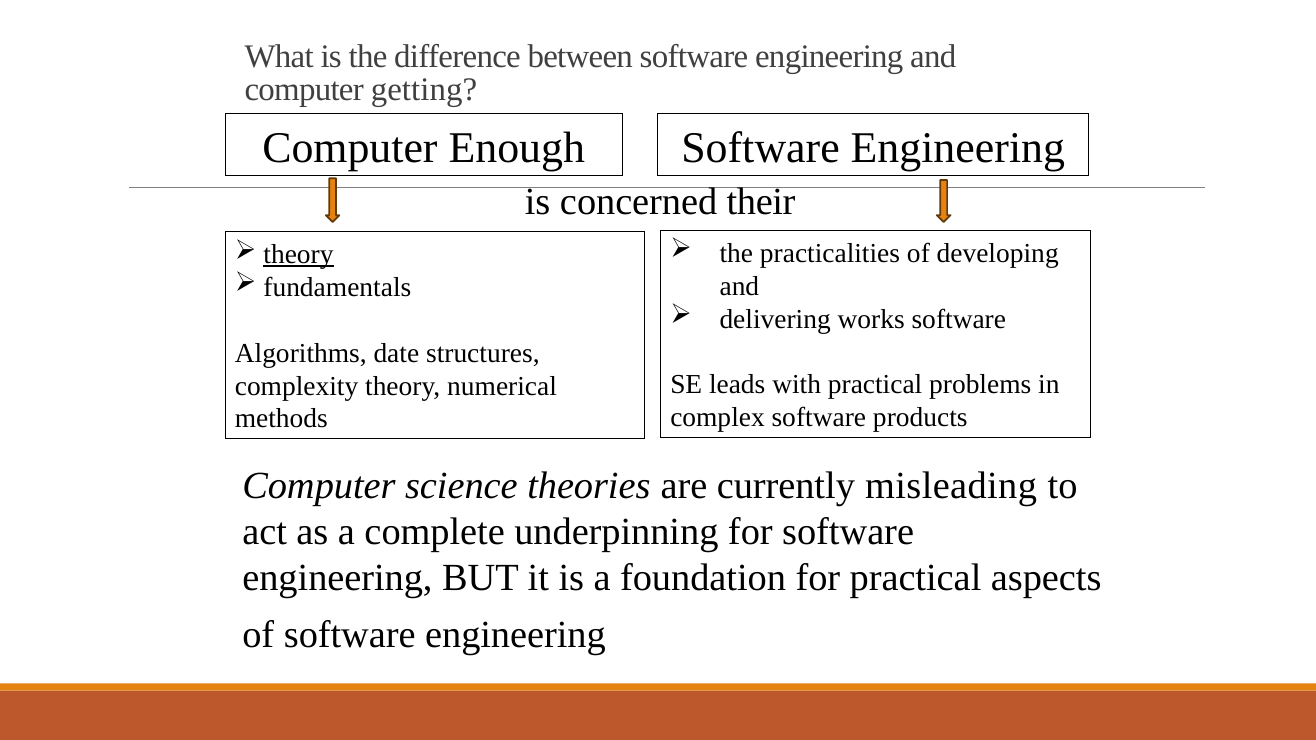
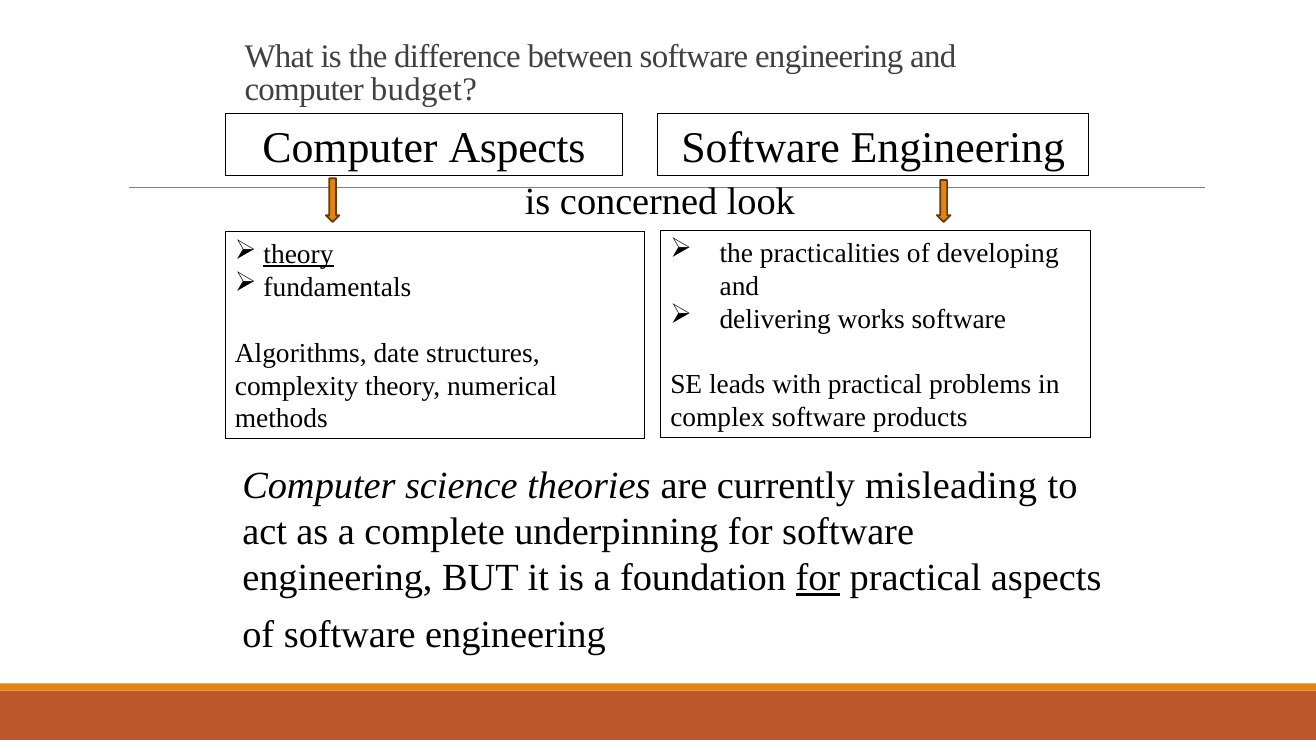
getting: getting -> budget (424, 90)
Computer Enough: Enough -> Aspects (517, 148)
their: their -> look (761, 202)
for underline: none -> present (818, 578)
